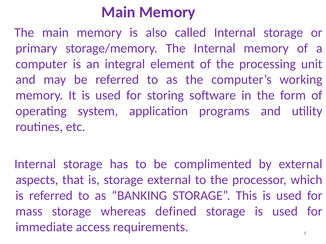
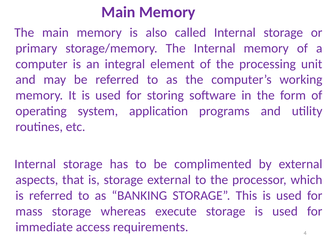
defined: defined -> execute (176, 212)
